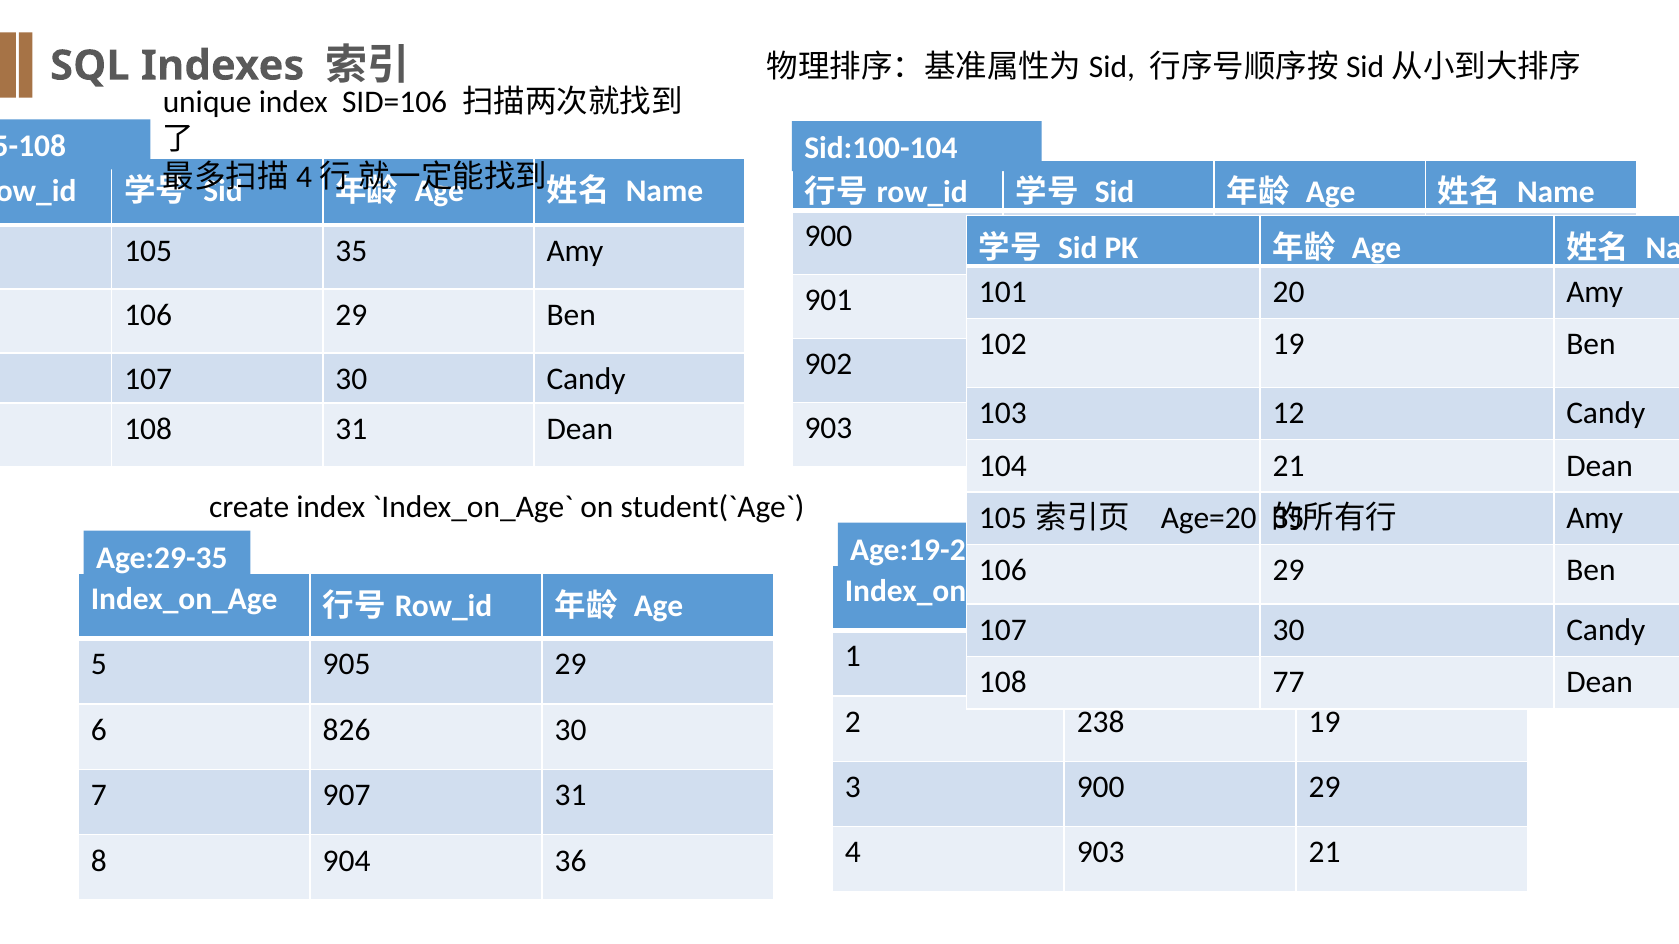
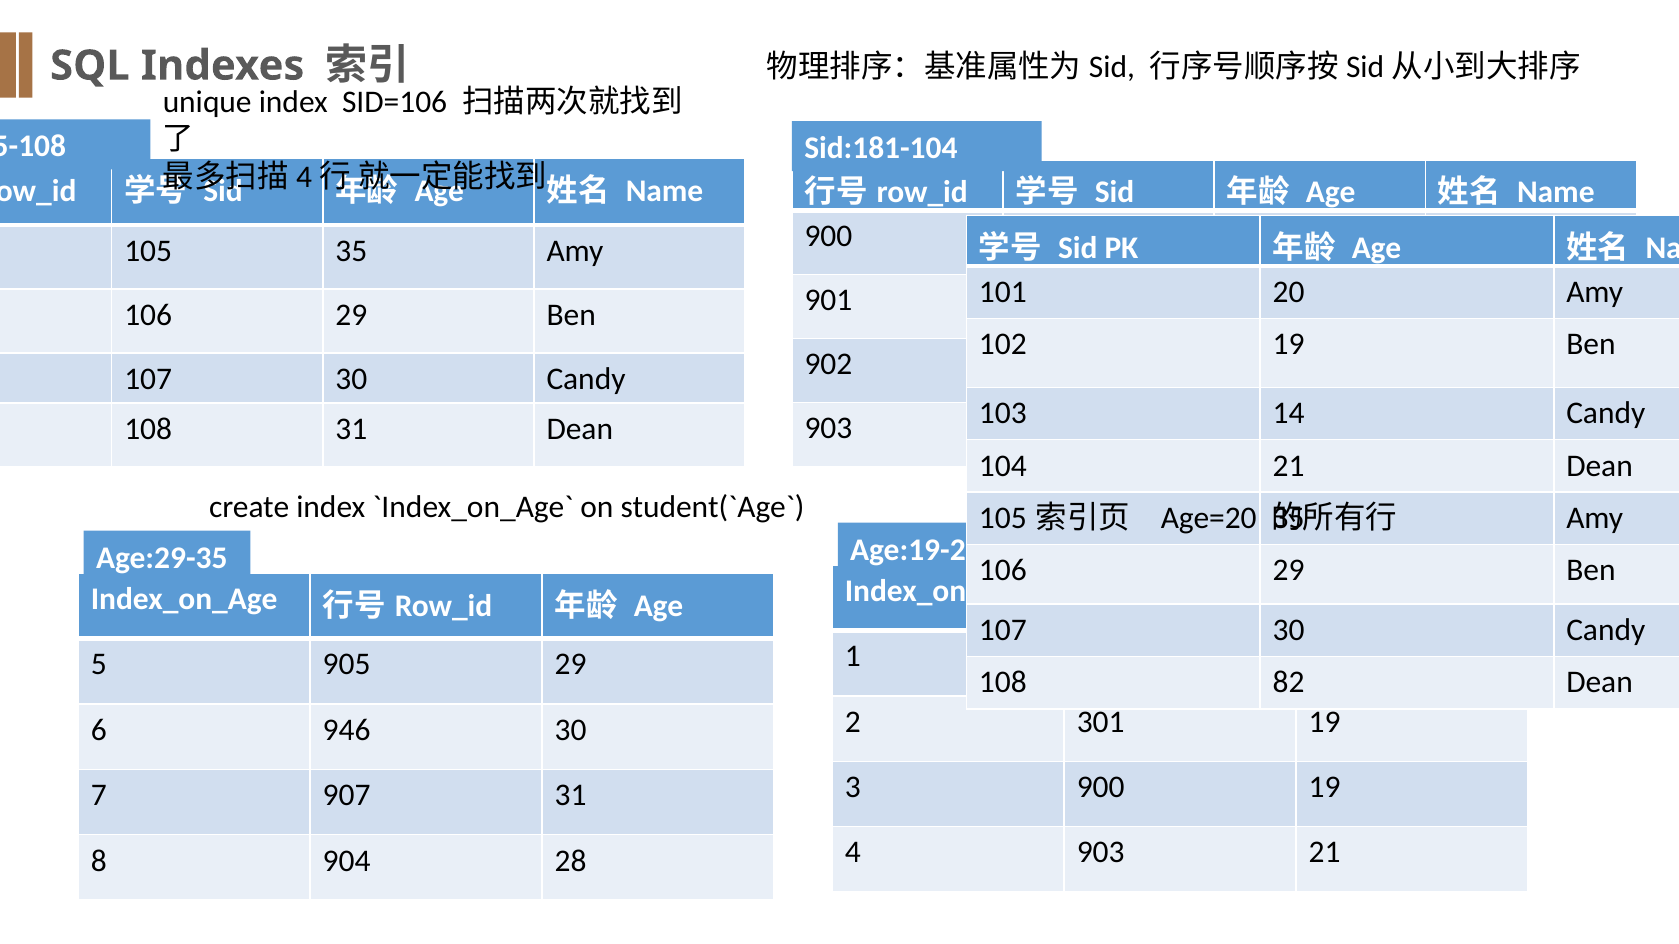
Sid:100-104: Sid:100-104 -> Sid:181-104 (881, 148)
12: 12 -> 14 (1289, 413)
77: 77 -> 82 (1289, 683)
238: 238 -> 301 (1101, 722)
826: 826 -> 946 (347, 730)
900 29: 29 -> 19 (1325, 788)
36: 36 -> 28 (571, 861)
